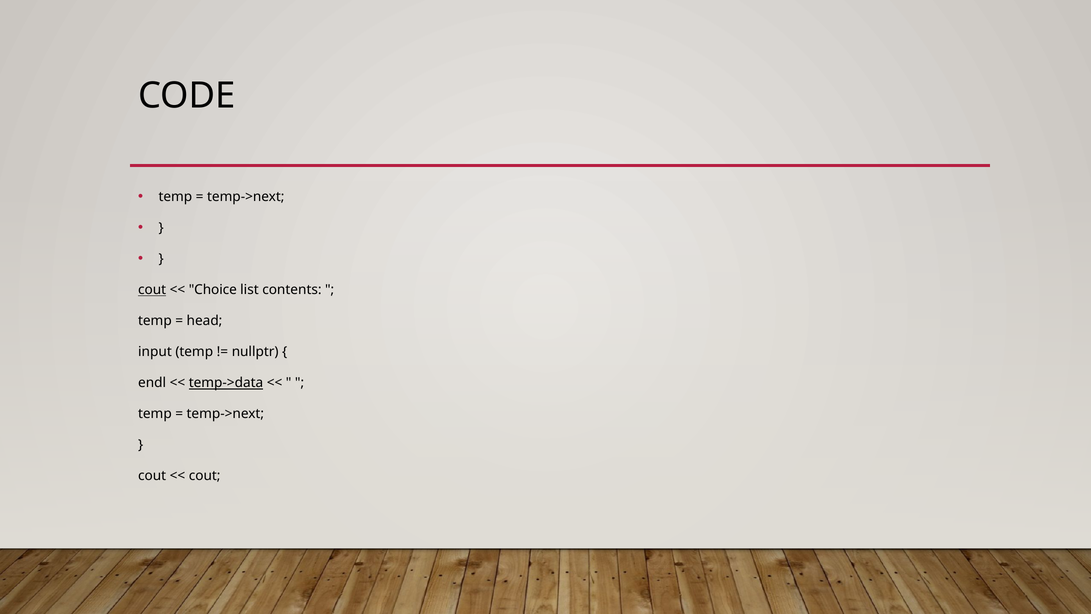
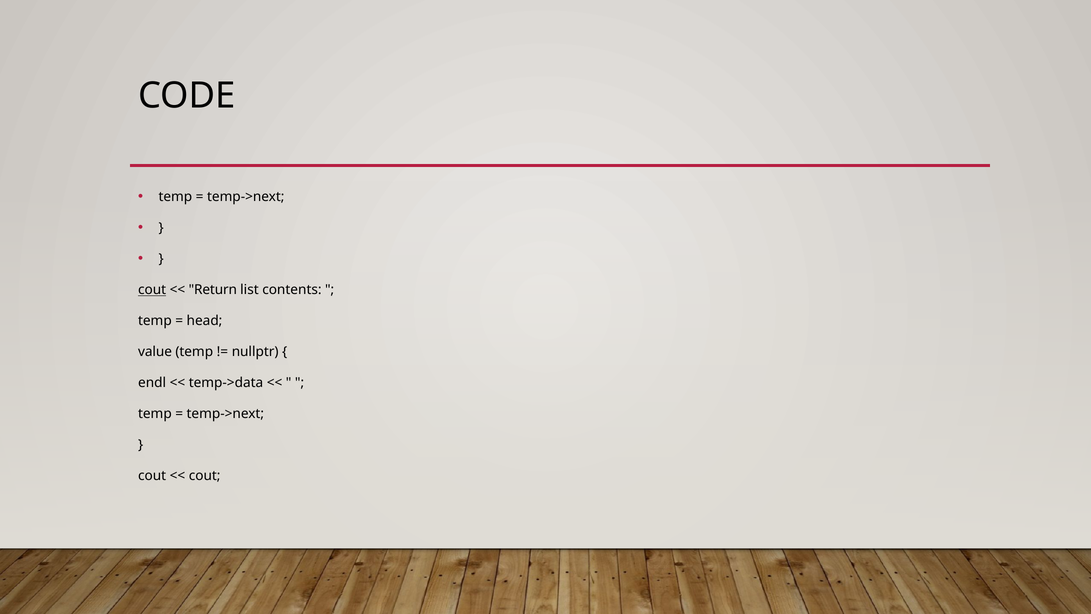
Choice: Choice -> Return (213, 290)
input: input -> value (155, 352)
temp->data underline: present -> none (226, 383)
